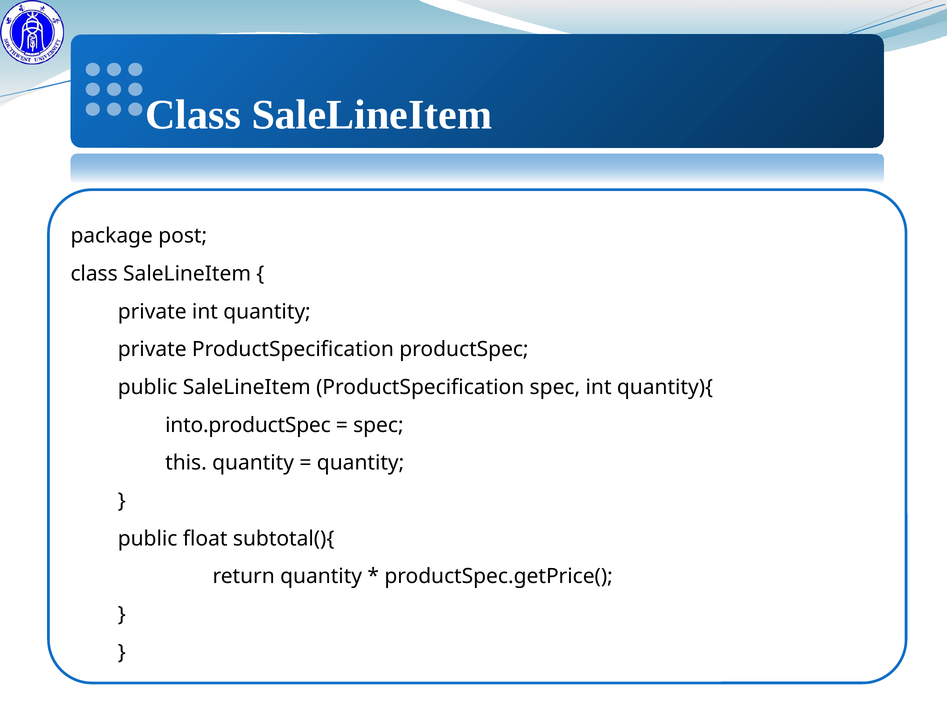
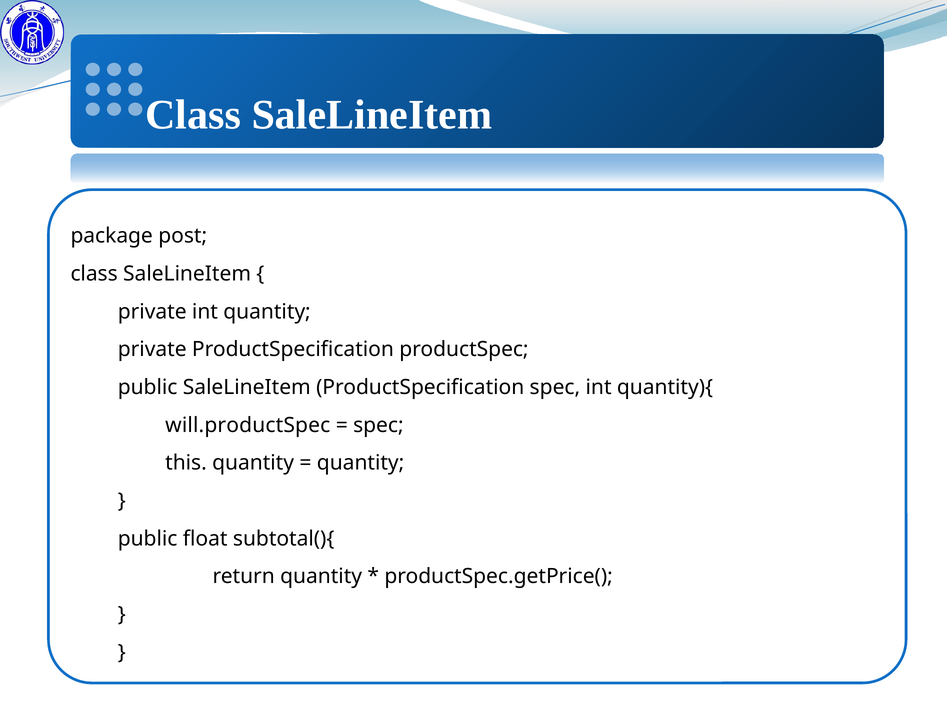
into.productSpec: into.productSpec -> will.productSpec (248, 425)
